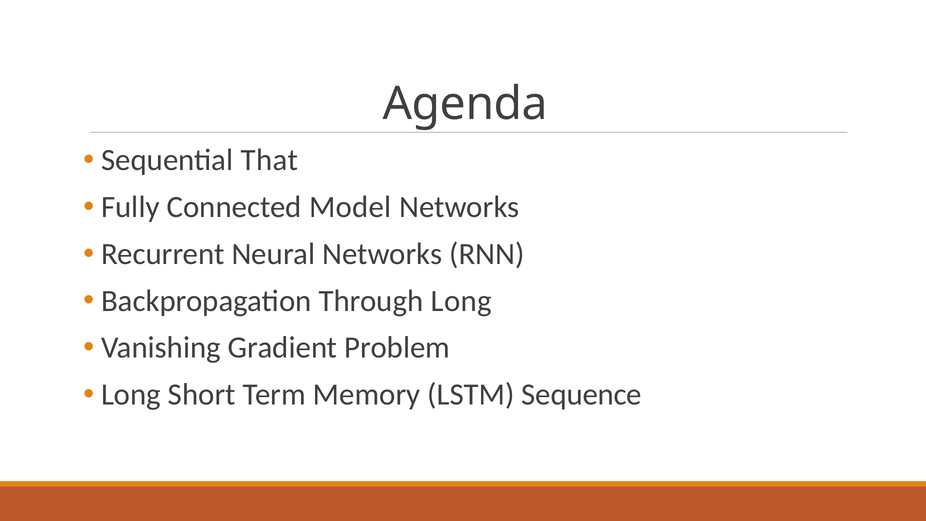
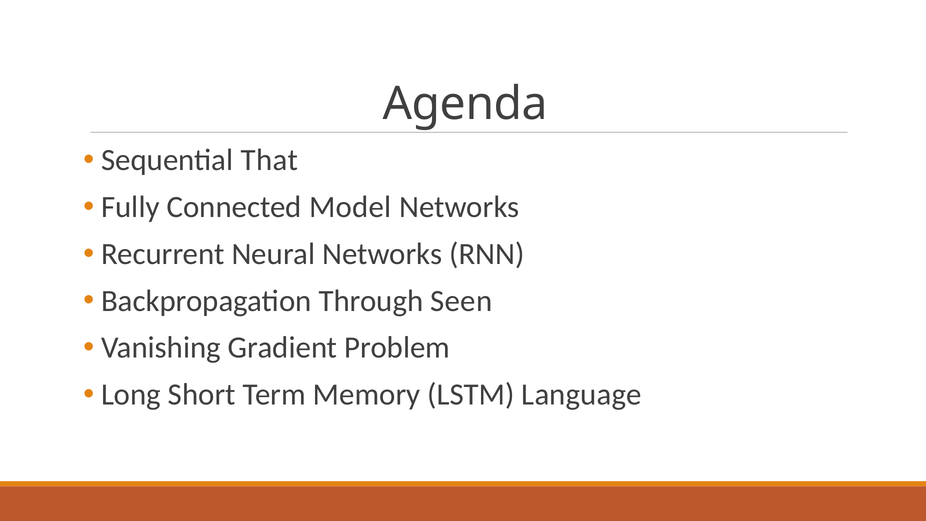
Through Long: Long -> Seen (461, 301)
Sequence: Sequence -> Language (581, 394)
